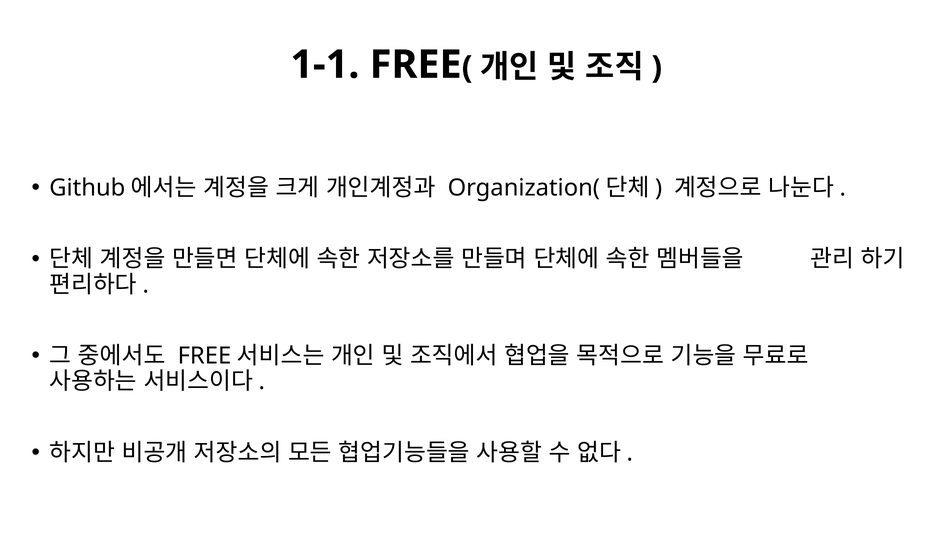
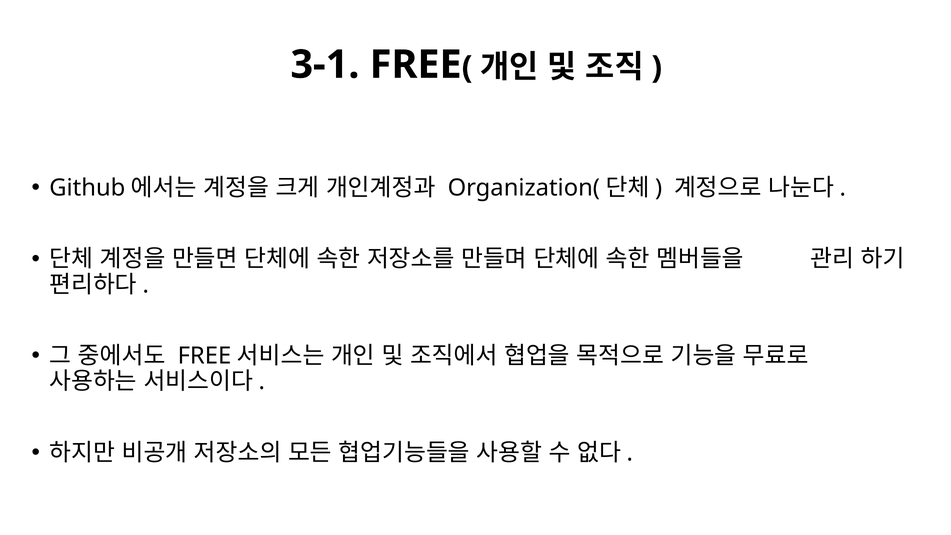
1-1: 1-1 -> 3-1 (325, 65)
